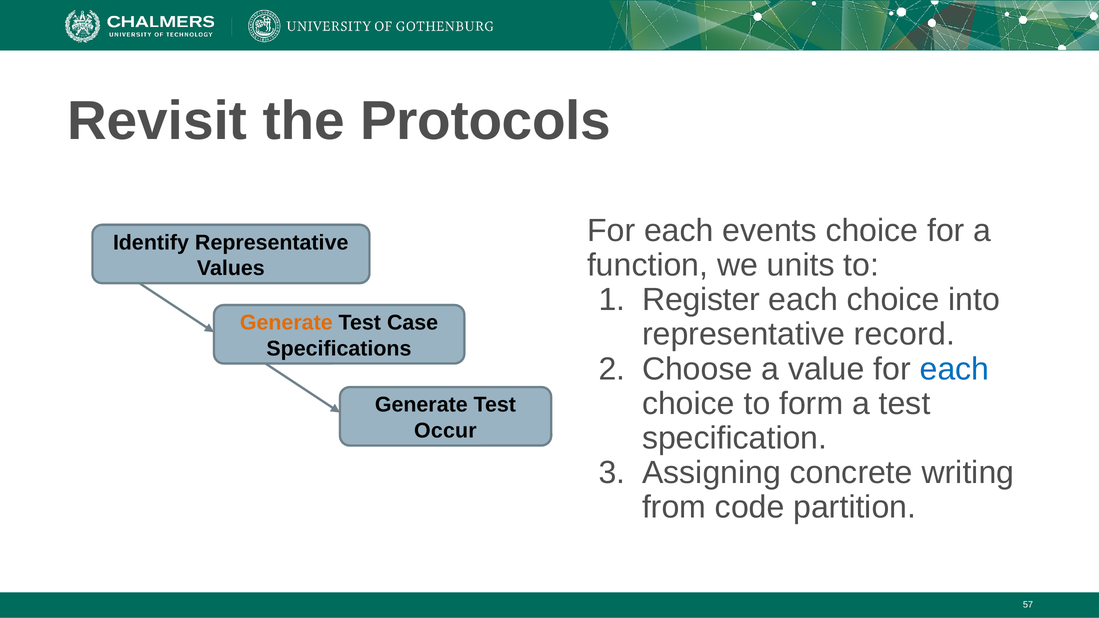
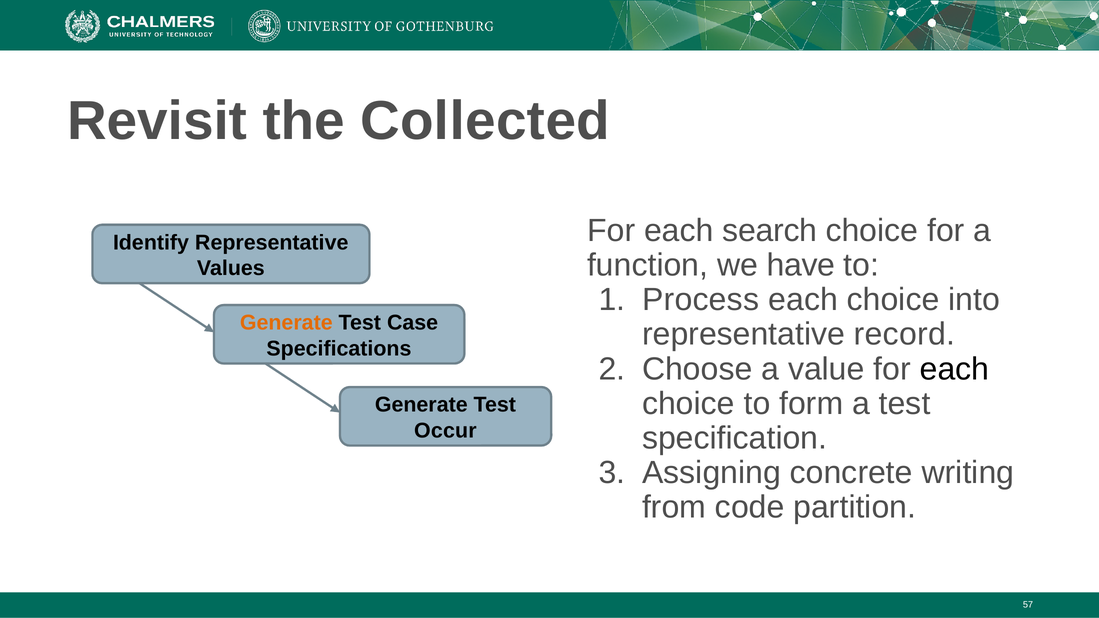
Protocols: Protocols -> Collected (485, 121)
events: events -> search (770, 231)
units: units -> have (801, 265)
Register: Register -> Process (701, 300)
each colour: blue -> black (955, 369)
